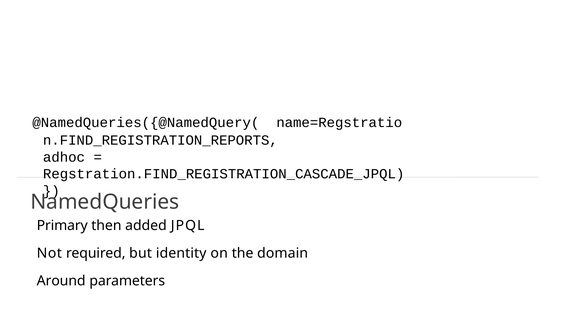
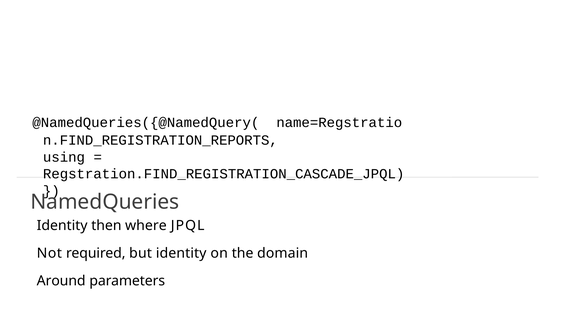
adhoc: adhoc -> using (64, 157)
Primary: Primary -> Identity (62, 226)
added: added -> where (146, 226)
